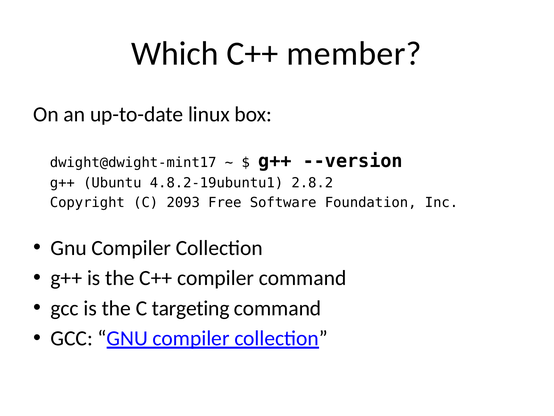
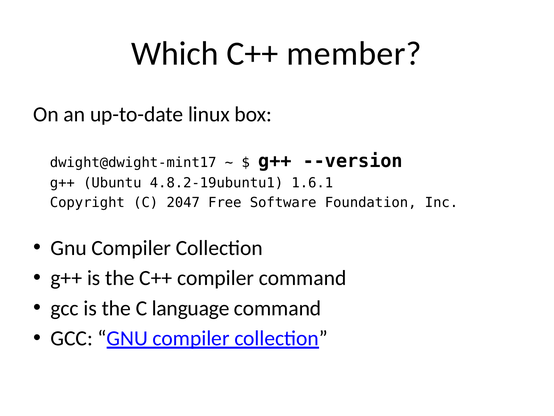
2.8.2: 2.8.2 -> 1.6.1 (312, 183)
2093: 2093 -> 2047 (183, 202)
targeting: targeting -> language (191, 308)
